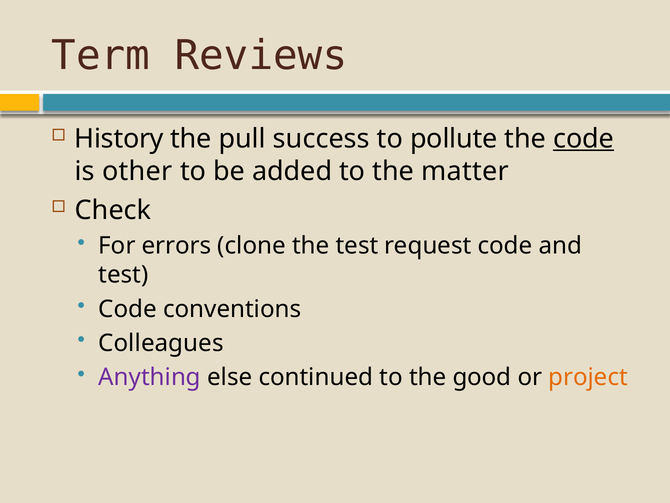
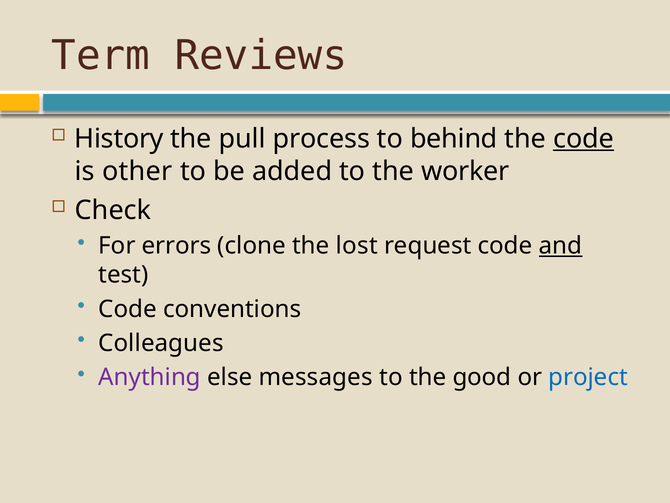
success: success -> process (321, 139)
pollute: pollute -> behind (454, 139)
matter: matter -> worker (465, 171)
the test: test -> lost (357, 246)
and underline: none -> present (561, 246)
continued: continued -> messages (316, 377)
project colour: orange -> blue (588, 377)
